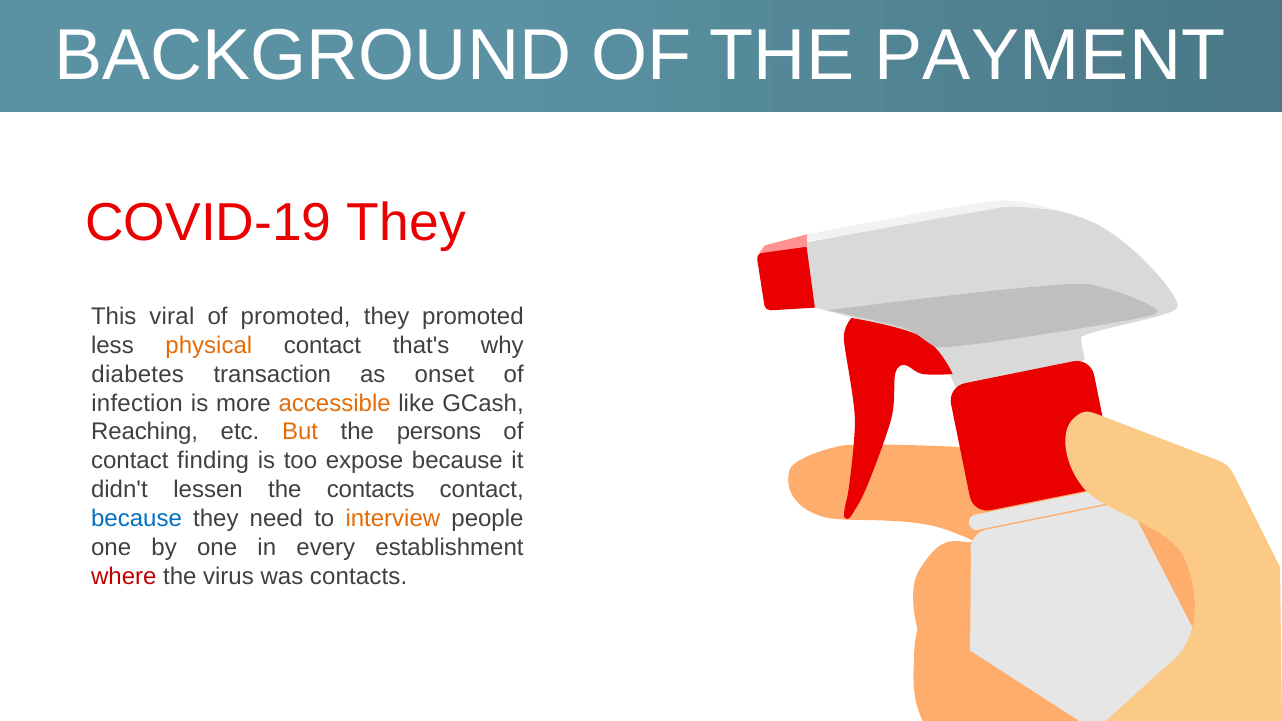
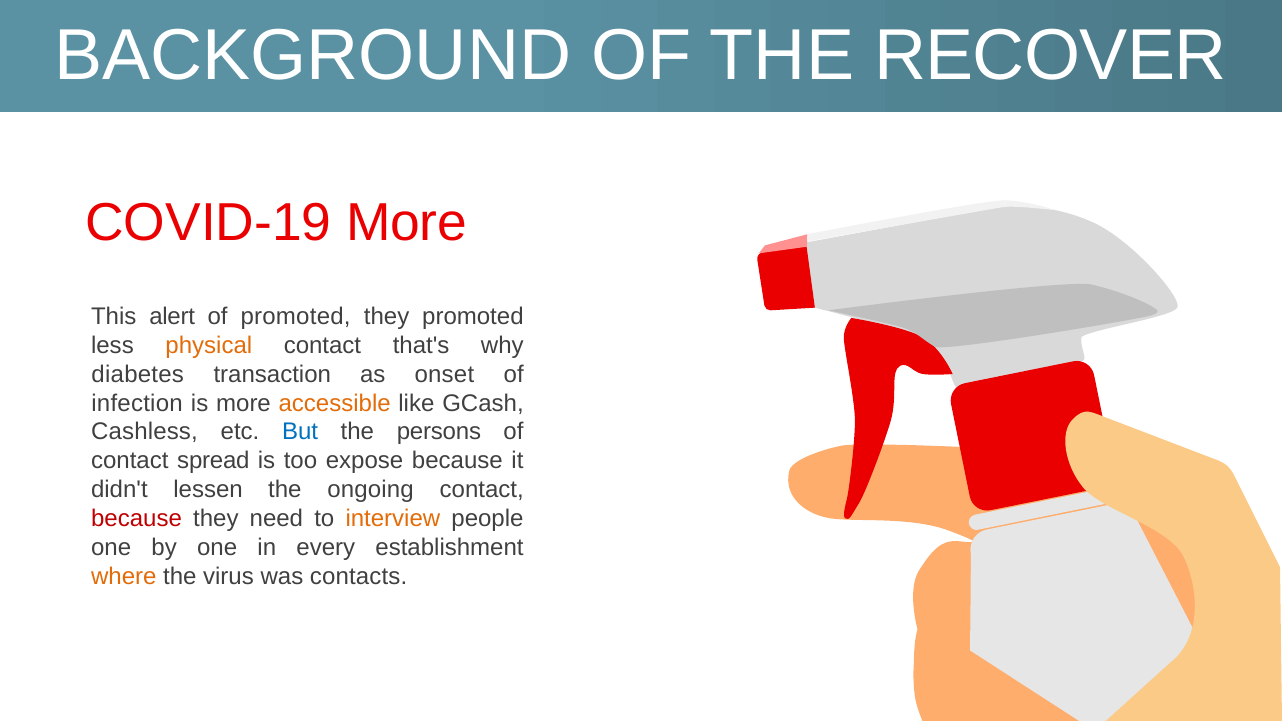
PAYMENT: PAYMENT -> RECOVER (1050, 56)
COVID-19 They: They -> More (407, 223)
viral: viral -> alert (172, 317)
Reaching: Reaching -> Cashless (144, 432)
But colour: orange -> blue (300, 432)
finding: finding -> spread (213, 461)
the contacts: contacts -> ongoing (371, 490)
because colour: blue -> red (137, 519)
where colour: red -> orange (124, 576)
